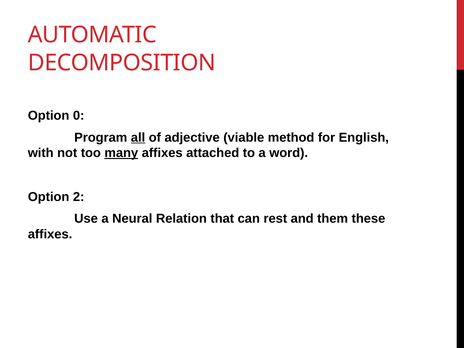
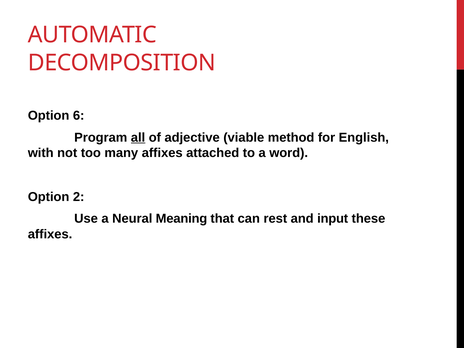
0: 0 -> 6 (79, 116)
many underline: present -> none (121, 153)
Relation: Relation -> Meaning (181, 219)
them: them -> input (333, 219)
